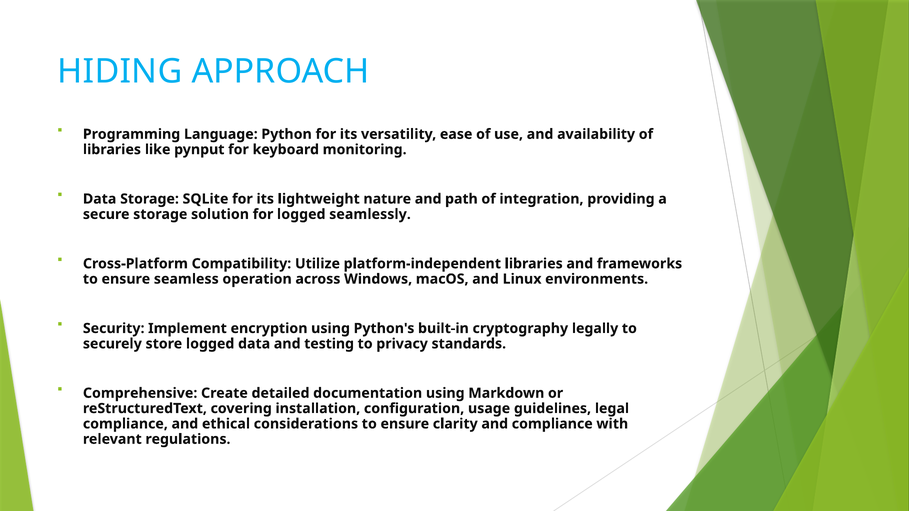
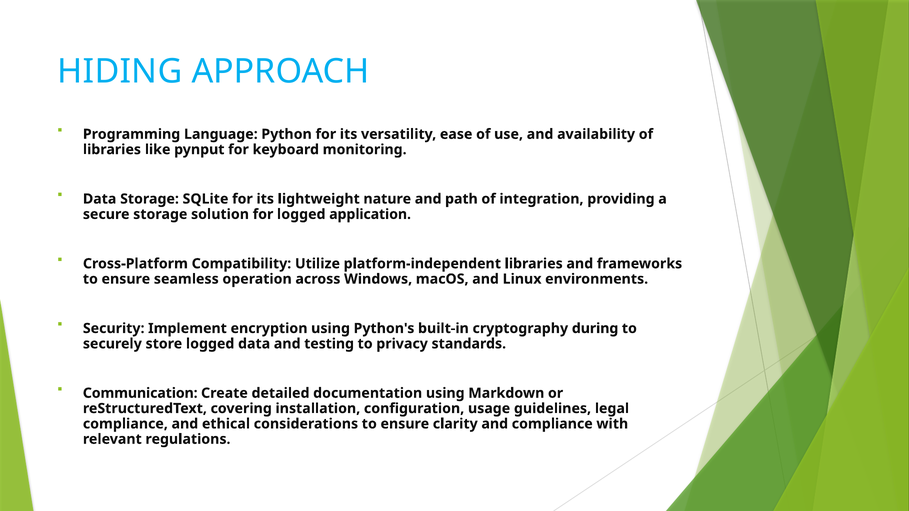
seamlessly: seamlessly -> application (370, 214)
legally: legally -> during (595, 329)
Comprehensive: Comprehensive -> Communication (140, 393)
